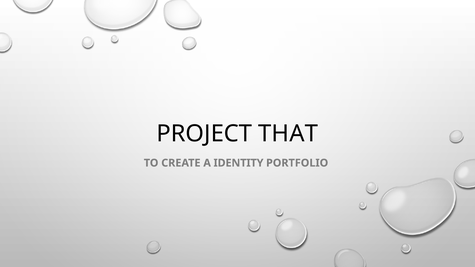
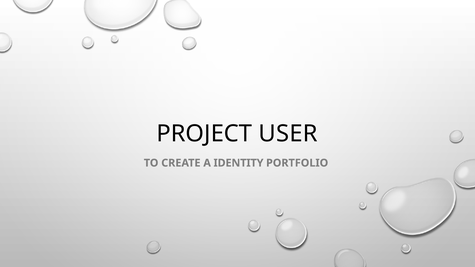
THAT: THAT -> USER (288, 134)
